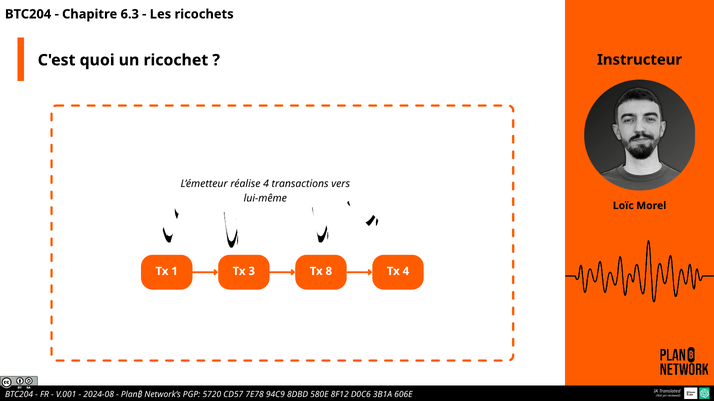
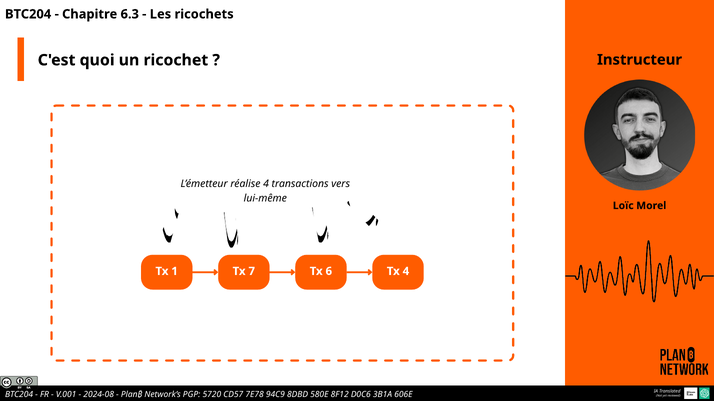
3: 3 -> 7 (252, 272)
8: 8 -> 6 (329, 272)
